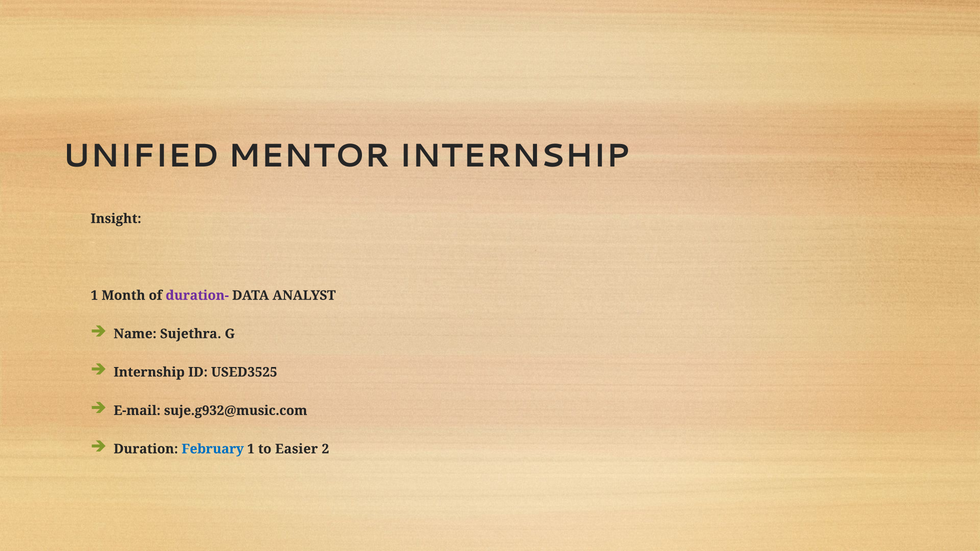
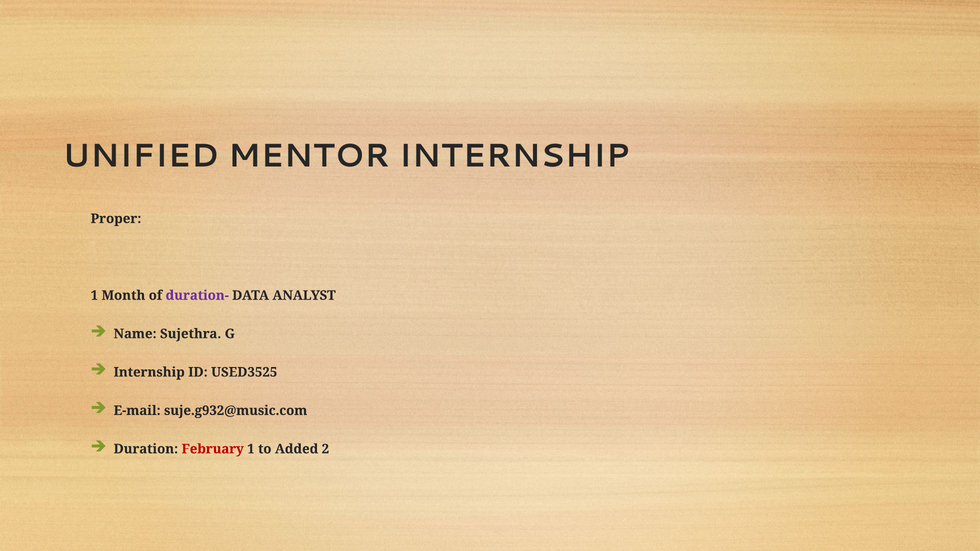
Insight: Insight -> Proper (116, 219)
February colour: blue -> red (213, 449)
Easier: Easier -> Added (297, 449)
